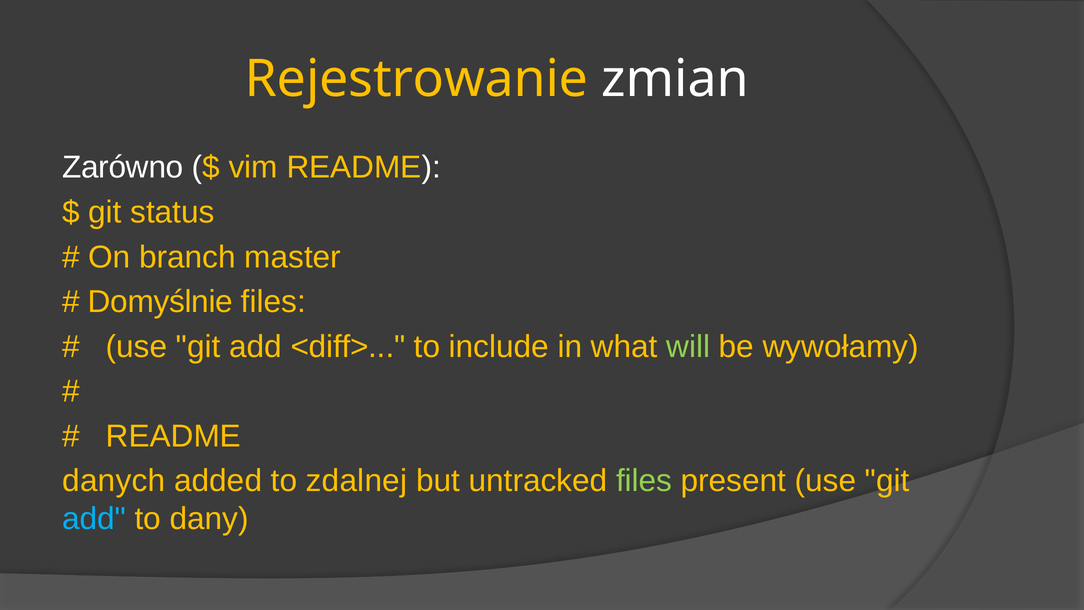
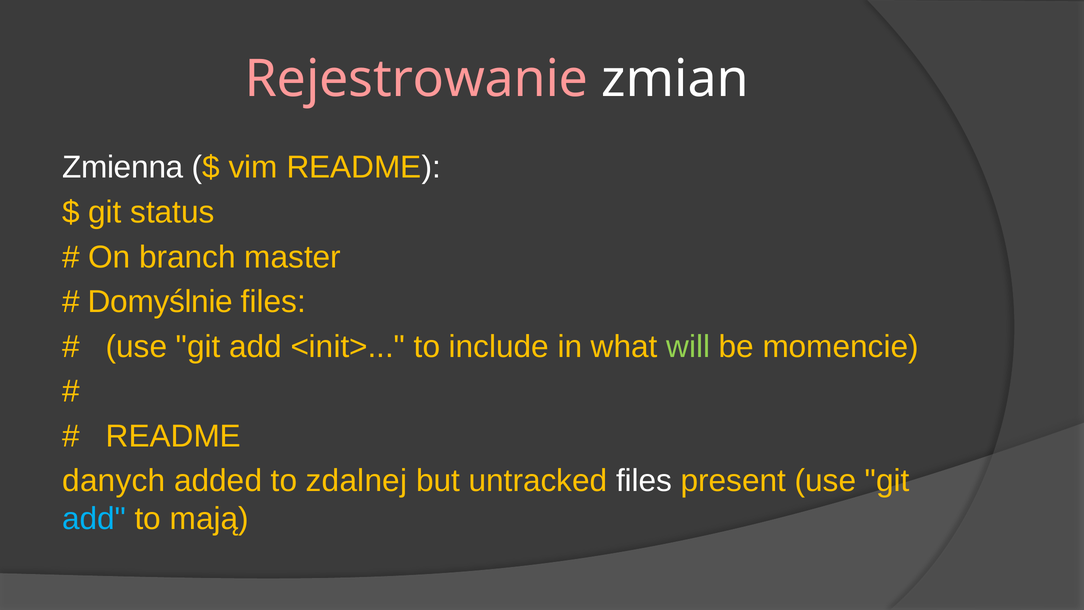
Rejestrowanie colour: yellow -> pink (416, 79)
Zarówno: Zarówno -> Zmienna (123, 167)
<diff>: <diff> -> <init> (348, 346)
wywołamy: wywołamy -> momencie (841, 346)
files colour: light green -> white (644, 481)
dany: dany -> mają (209, 519)
